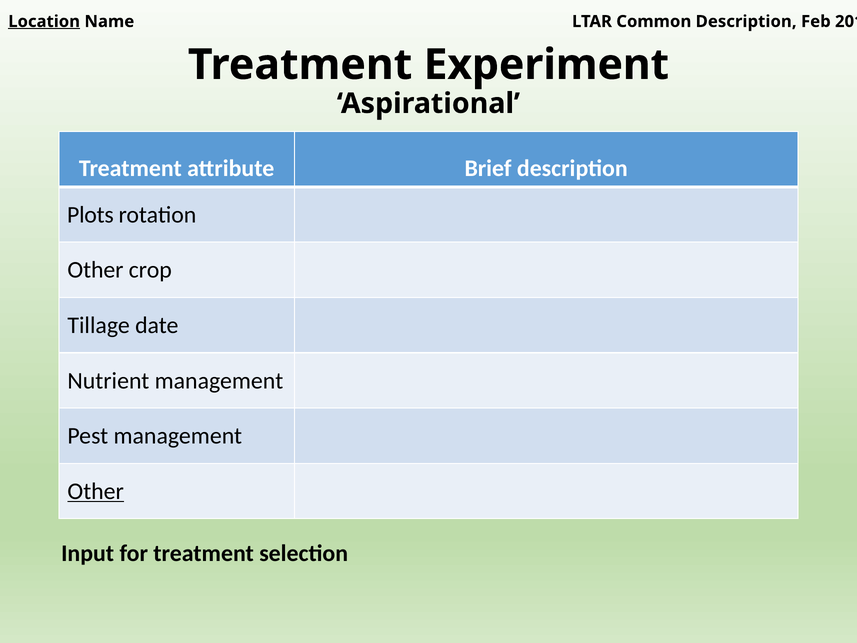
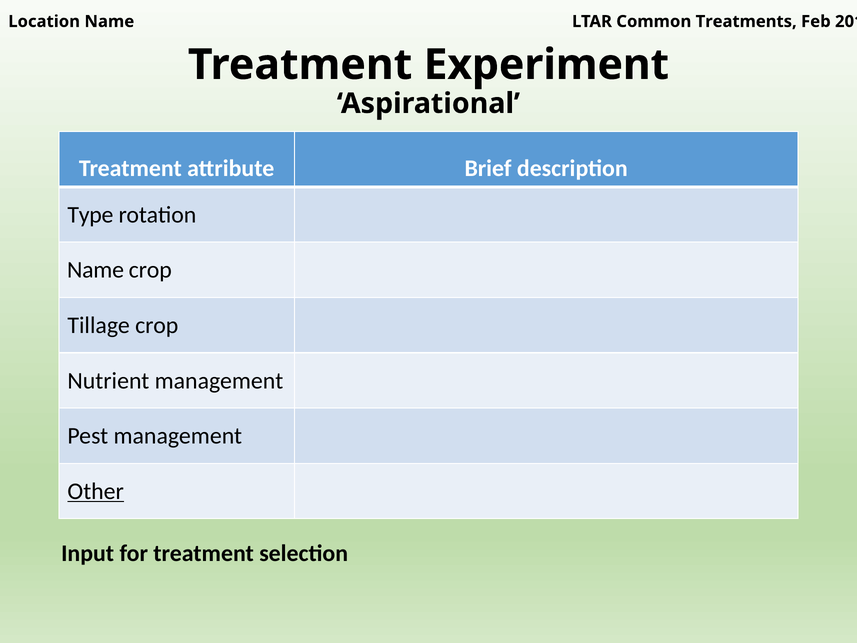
Location underline: present -> none (44, 21)
Common Description: Description -> Treatments (746, 21)
Plots: Plots -> Type (90, 215)
Other: Other -> Name (96, 270)
Tillage date: date -> crop (157, 325)
